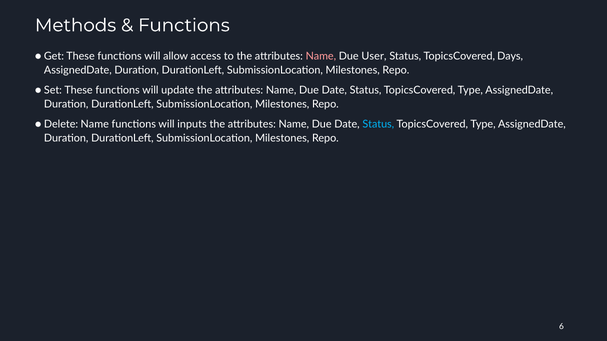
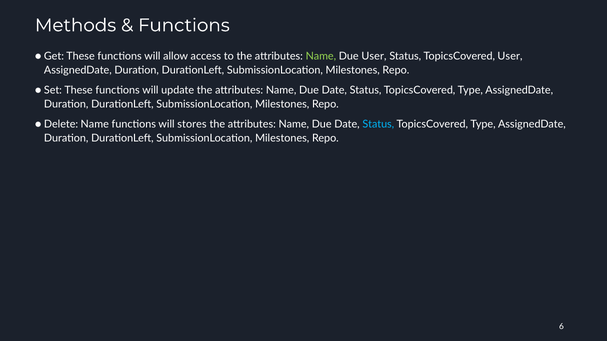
Name colour: pink -> light green (321, 56)
TopicsCovered Days: Days -> User (510, 56)
inputs: inputs -> stores (192, 124)
